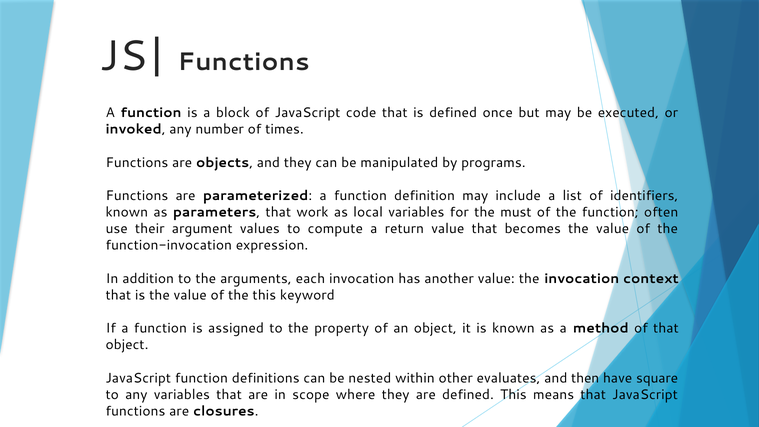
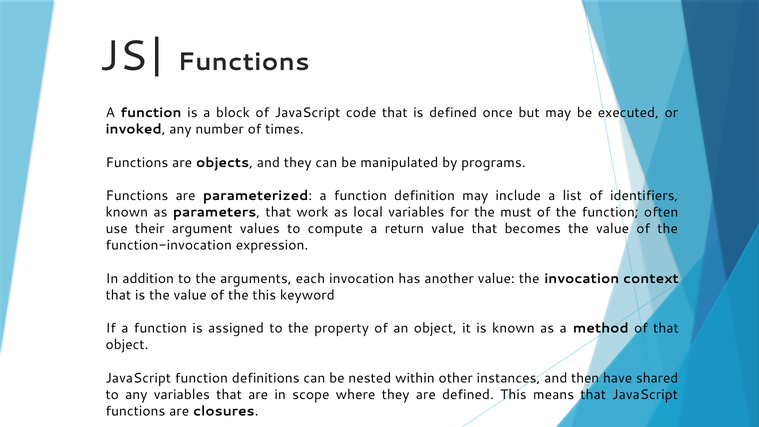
evaluates: evaluates -> instances (509, 378)
square: square -> shared (657, 378)
